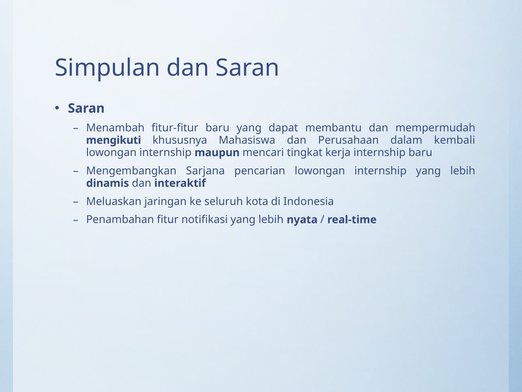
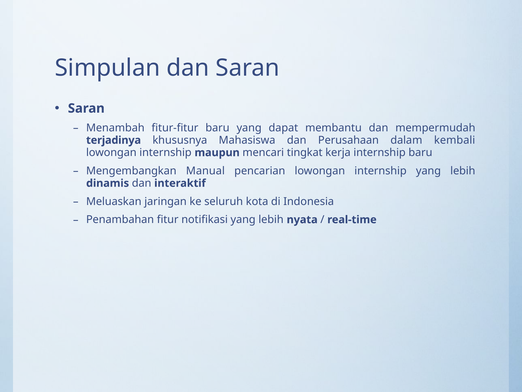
mengikuti: mengikuti -> terjadinya (114, 140)
Sarjana: Sarjana -> Manual (205, 171)
